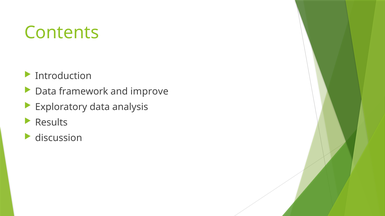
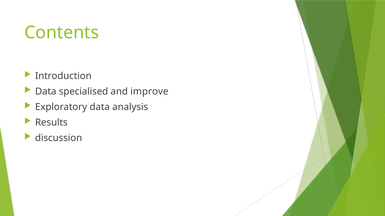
framework: framework -> specialised (83, 92)
